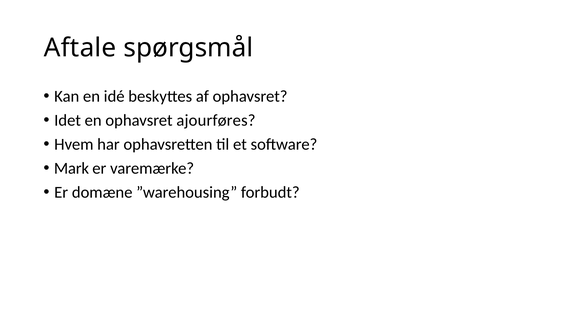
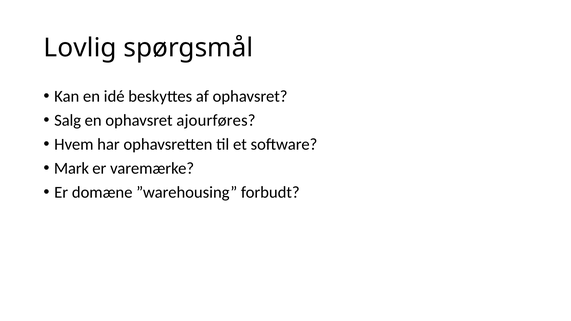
Aftale: Aftale -> Lovlig (80, 48)
Idet: Idet -> Salg (68, 120)
